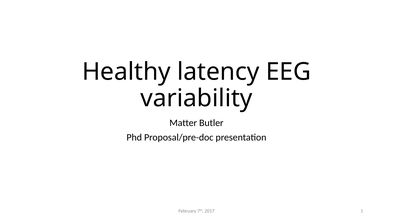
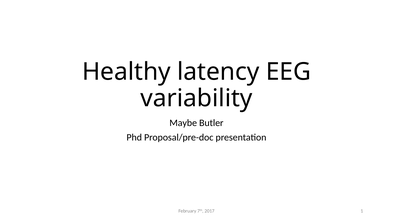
Matter: Matter -> Maybe (183, 123)
